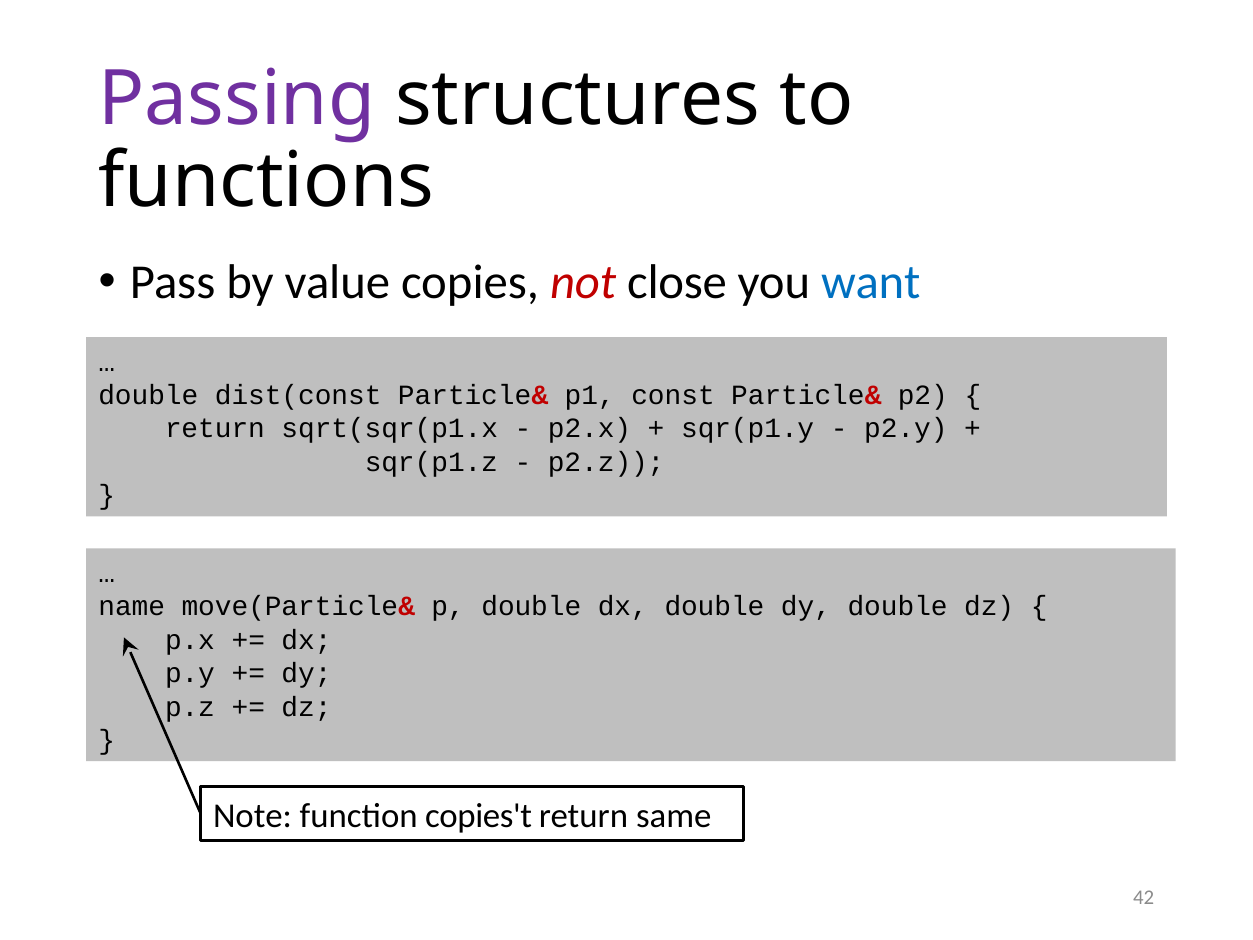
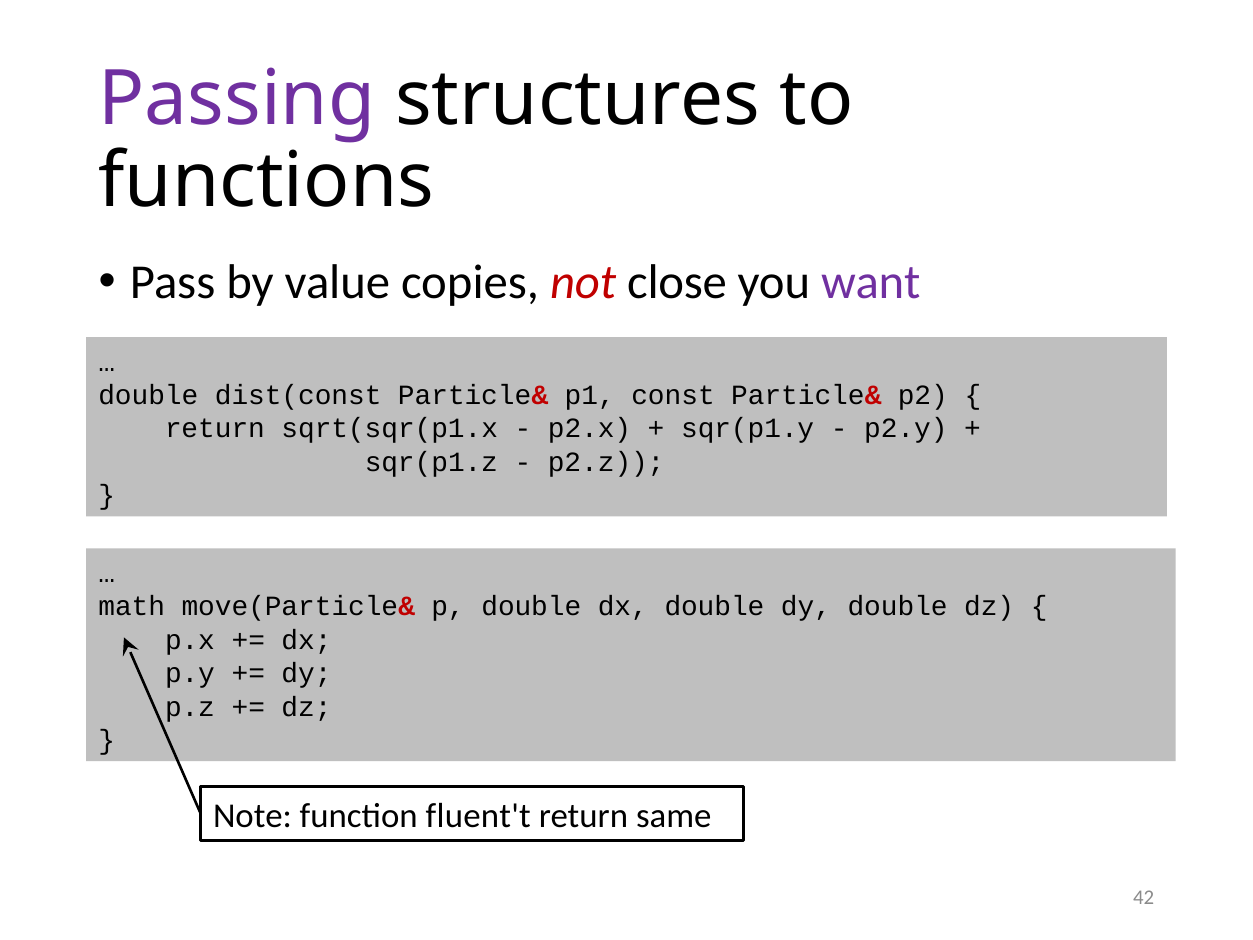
want colour: blue -> purple (871, 282)
name: name -> math (132, 606)
copies't: copies't -> fluent't (478, 816)
